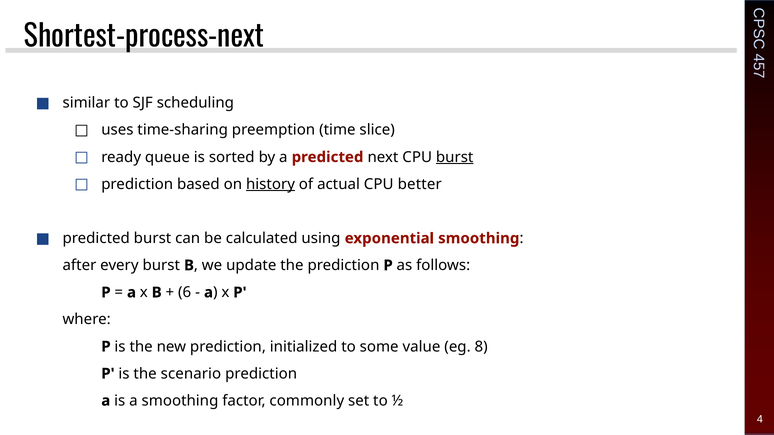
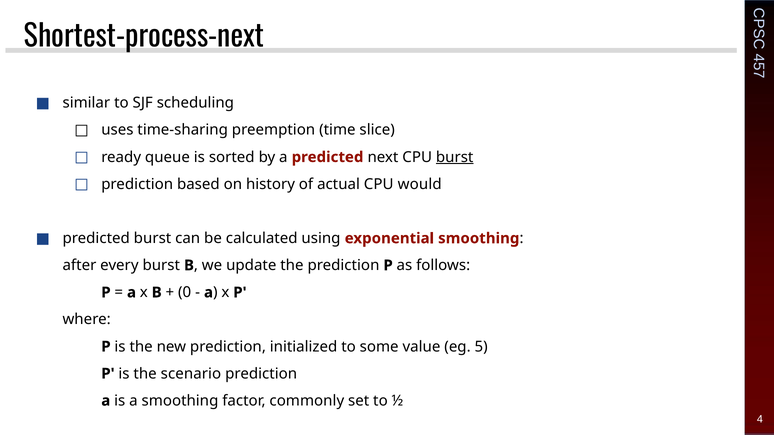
history underline: present -> none (270, 184)
better: better -> would (420, 184)
6: 6 -> 0 (185, 293)
eg 8: 8 -> 5 (481, 347)
